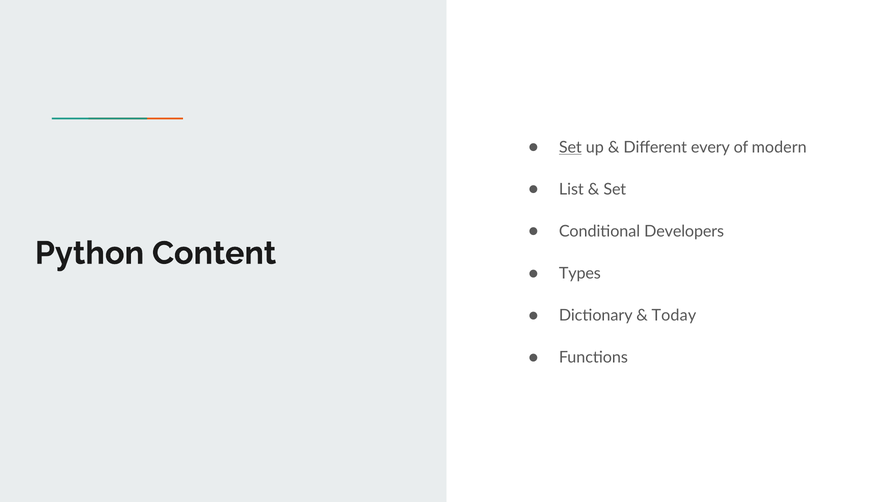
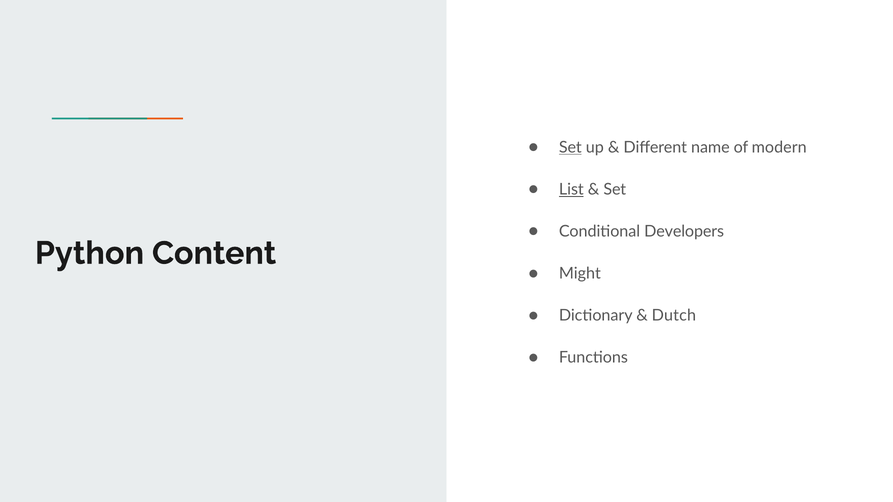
every: every -> name (710, 147)
List underline: none -> present (571, 189)
Types: Types -> Might (580, 274)
Today: Today -> Dutch (674, 316)
